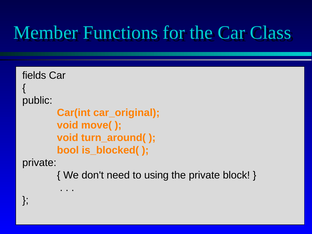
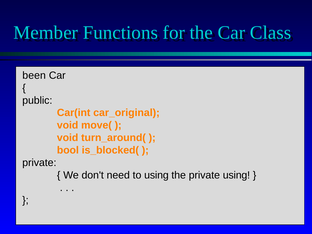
fields: fields -> been (34, 75)
private block: block -> using (236, 175)
